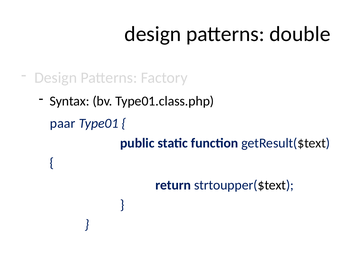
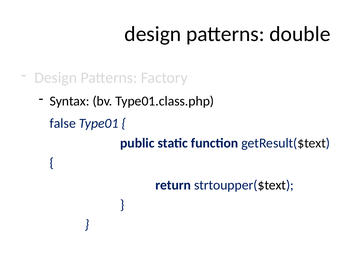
paar: paar -> false (63, 123)
